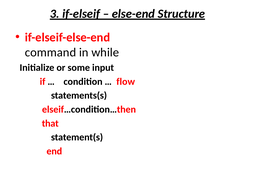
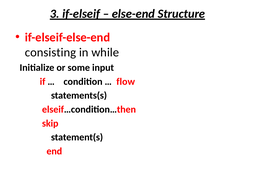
command: command -> consisting (50, 52)
that: that -> skip (50, 123)
